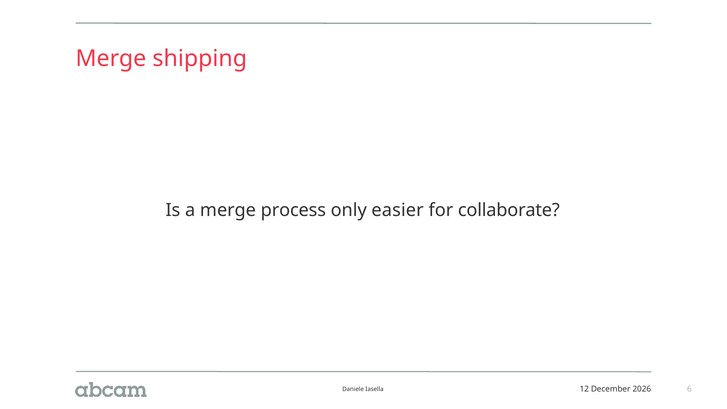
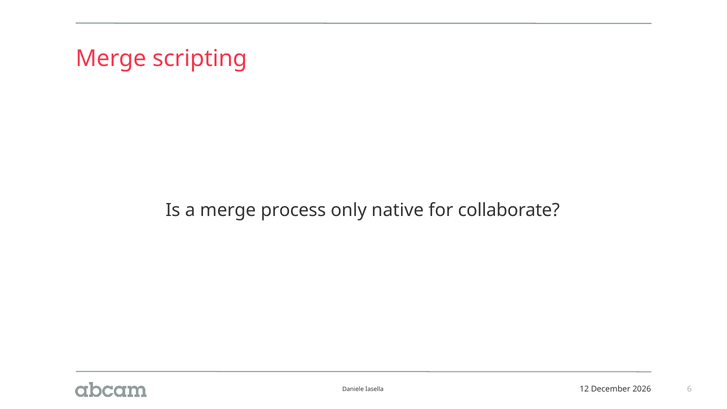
shipping: shipping -> scripting (200, 58)
easier: easier -> native (398, 210)
